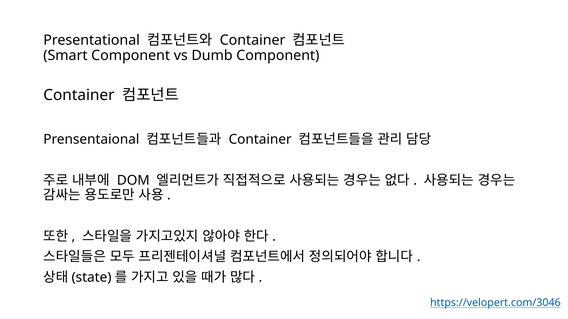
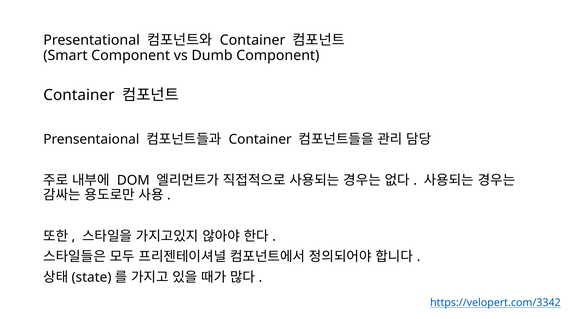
https://velopert.com/3046: https://velopert.com/3046 -> https://velopert.com/3342 (495, 303)
